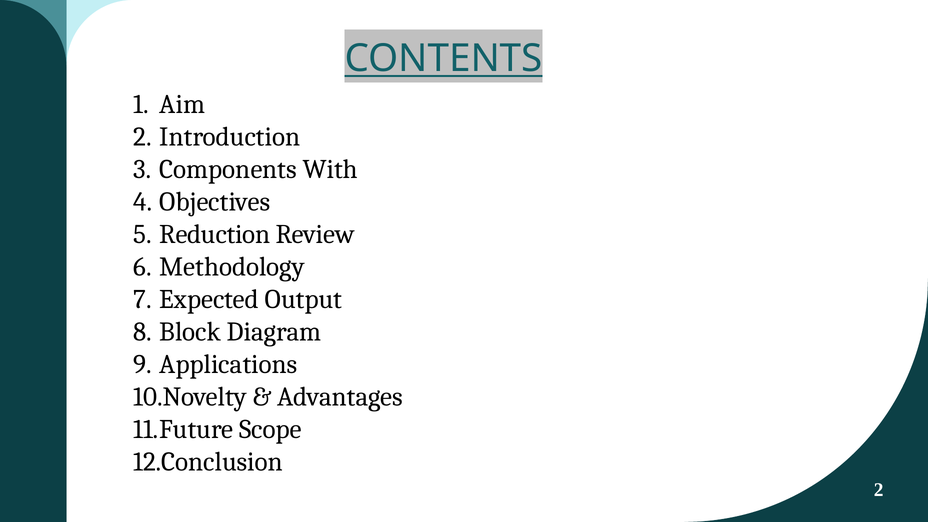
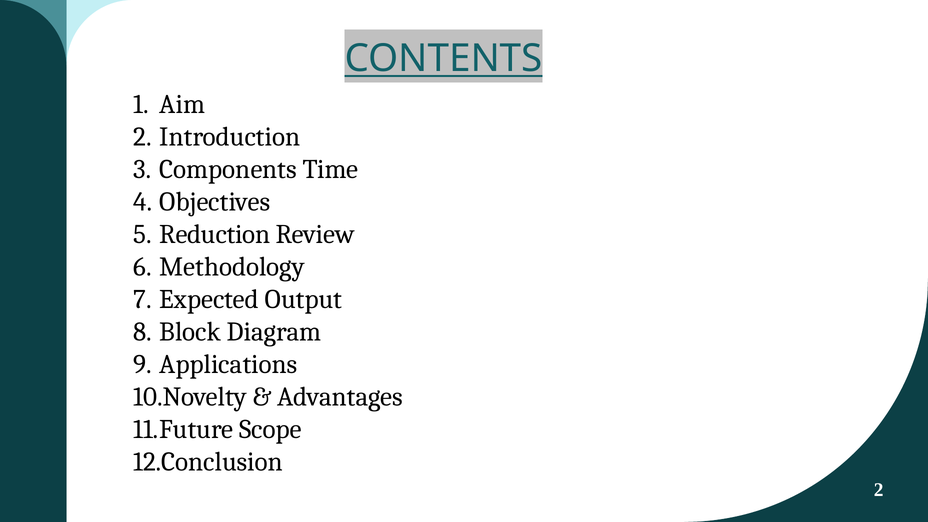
With: With -> Time (331, 169)
